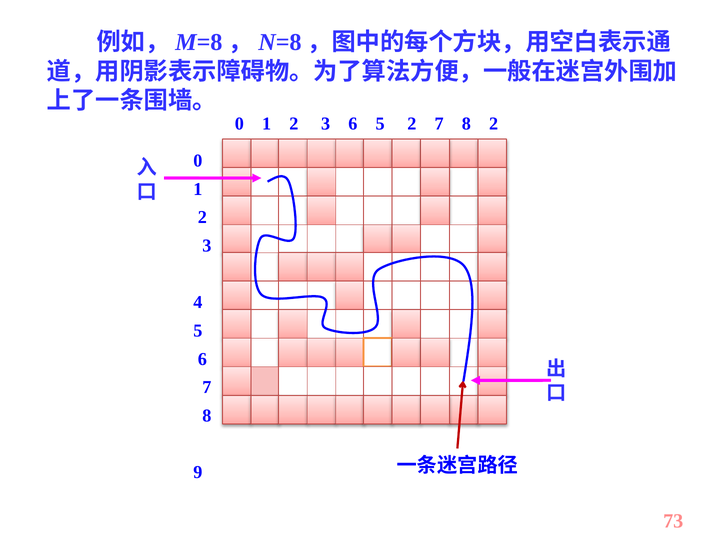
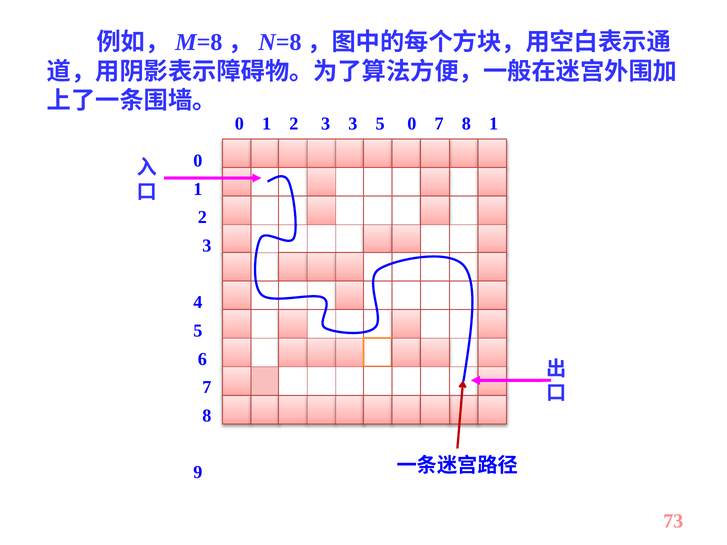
3 6: 6 -> 3 (353, 124)
5 2: 2 -> 0 (412, 124)
8 2: 2 -> 1 (494, 124)
